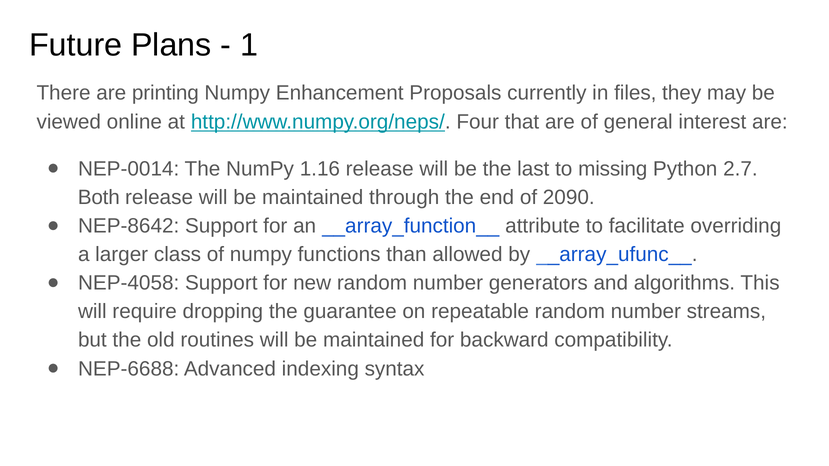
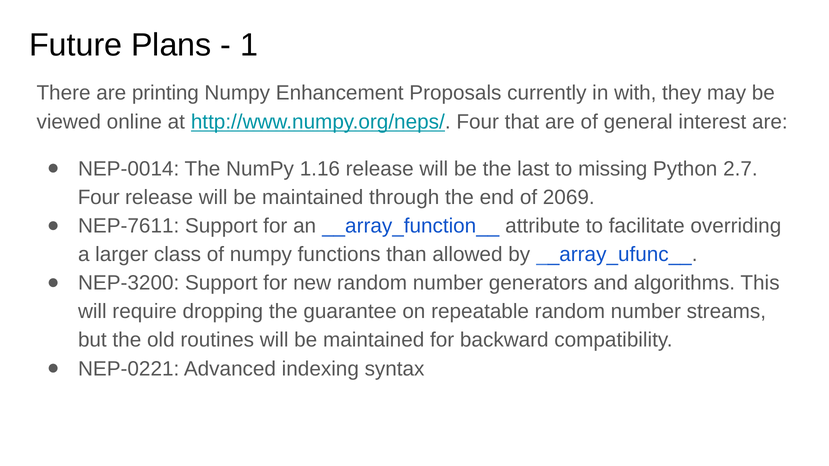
files: files -> with (635, 93)
Both: Both -> Four (99, 197)
2090: 2090 -> 2069 (569, 197)
NEP-8642: NEP-8642 -> NEP-7611 (129, 226)
NEP-4058: NEP-4058 -> NEP-3200 (129, 283)
NEP-6688: NEP-6688 -> NEP-0221 (129, 369)
